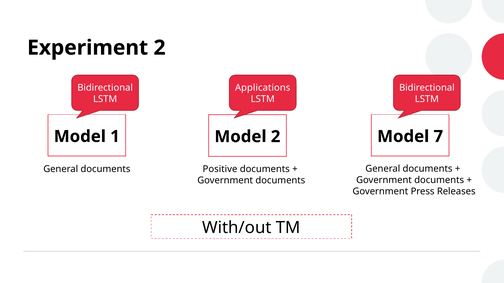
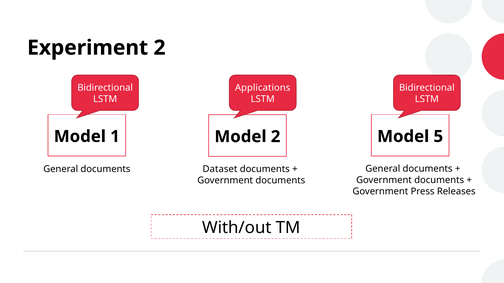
7: 7 -> 5 (438, 137)
Positive: Positive -> Dataset (220, 169)
